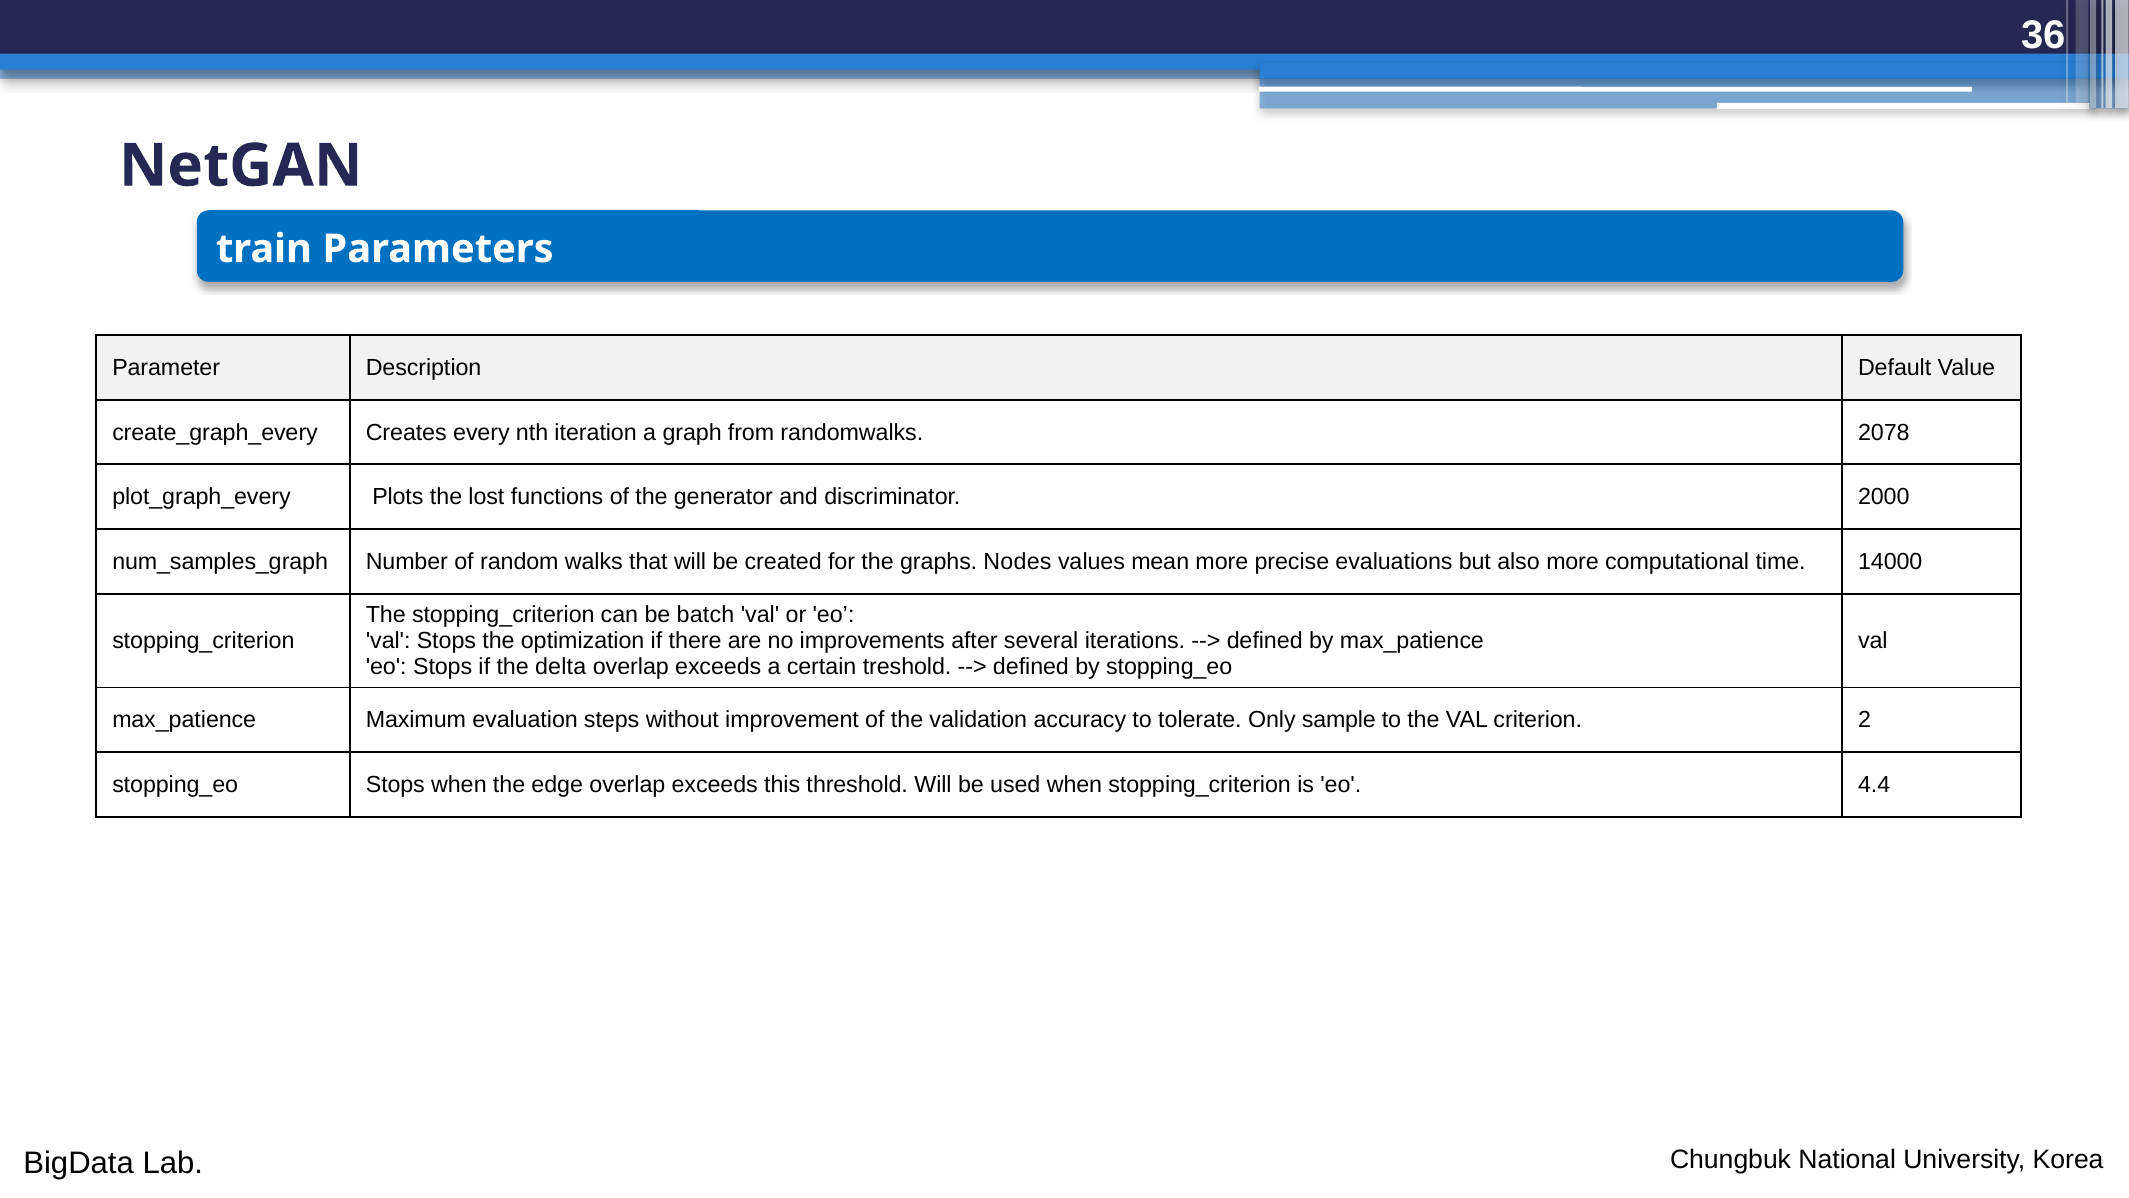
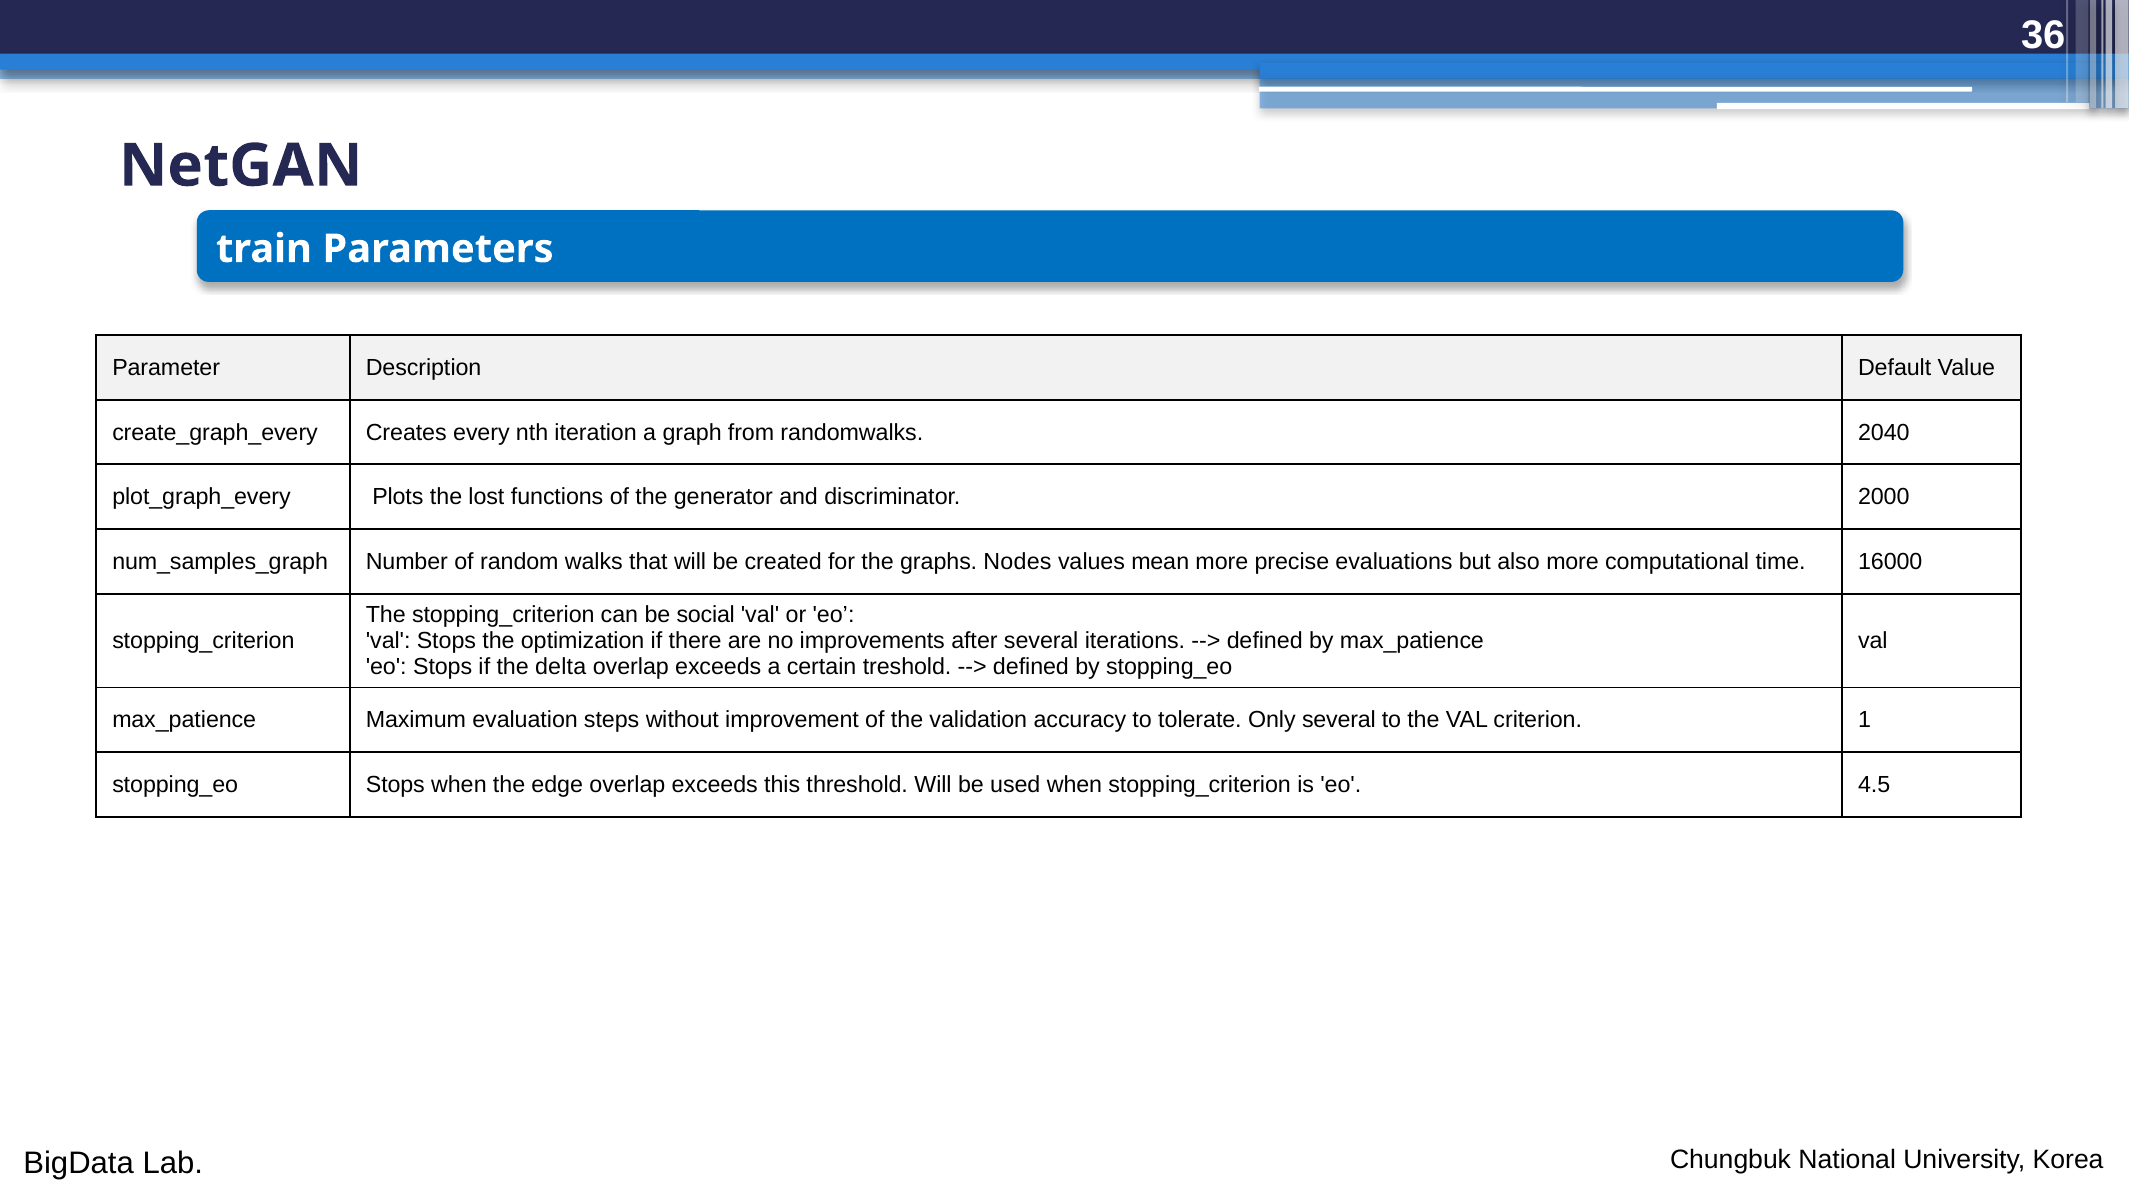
2078: 2078 -> 2040 (1884, 432)
14000: 14000 -> 16000 (1890, 562)
batch: batch -> social (706, 615)
Only sample: sample -> several (1339, 720)
2: 2 -> 1 (1865, 720)
4.4: 4.4 -> 4.5 (1874, 785)
